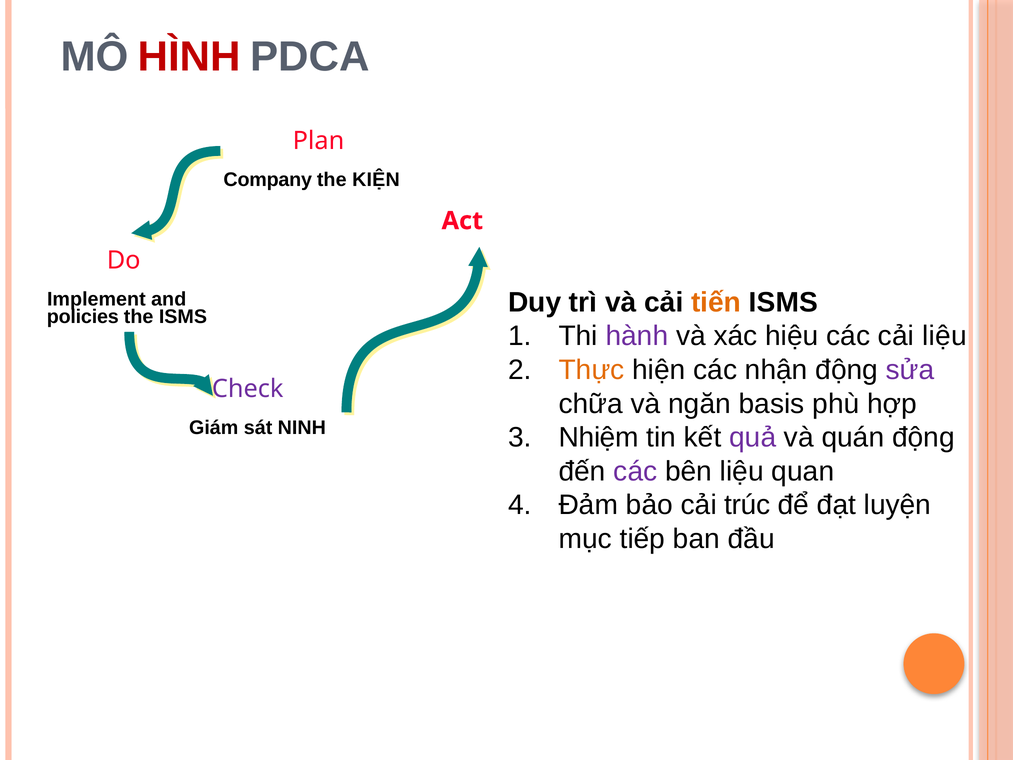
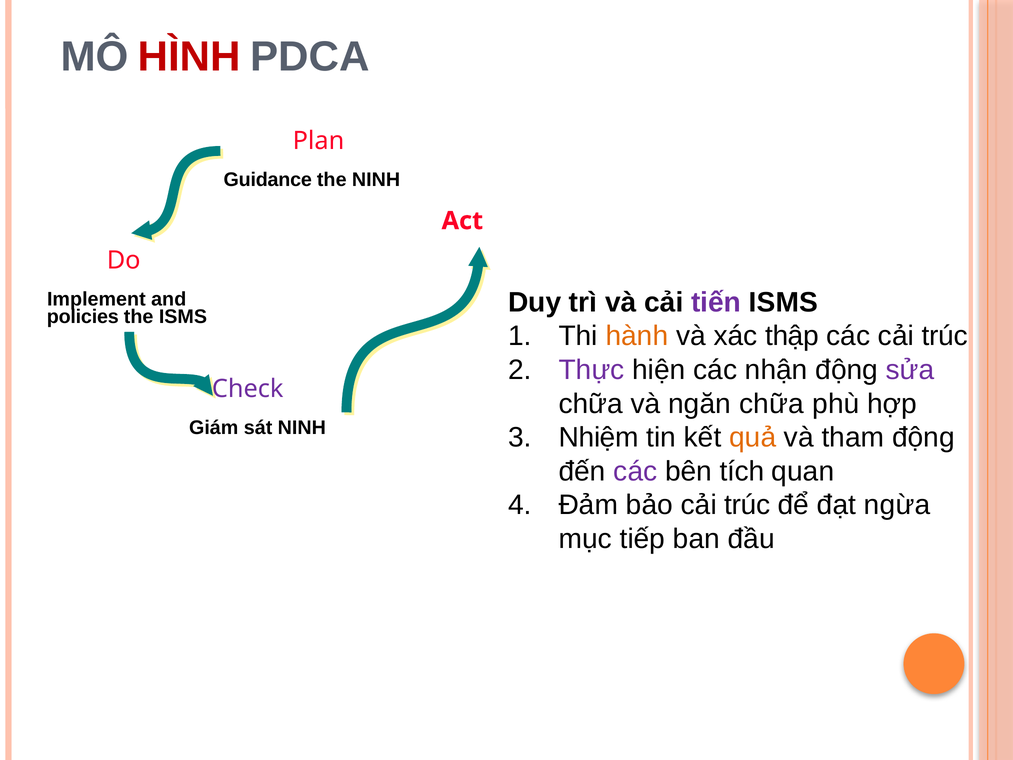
Company: Company -> Guidance (268, 180)
the KIỆN: KIỆN -> NINH (376, 180)
tiến colour: orange -> purple (716, 302)
hành colour: purple -> orange (637, 336)
hiệu: hiệu -> thập (792, 336)
các cải liệu: liệu -> trúc (945, 336)
Thực colour: orange -> purple (592, 370)
ngăn basis: basis -> chữa (772, 404)
quả colour: purple -> orange (753, 437)
quán: quán -> tham (853, 437)
bên liệu: liệu -> tích (742, 471)
luyện: luyện -> ngừa (897, 505)
